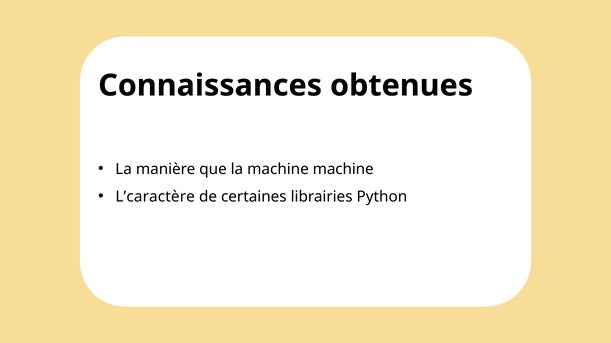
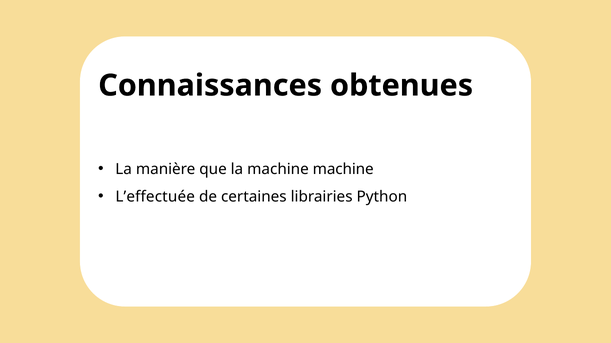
L’caractère: L’caractère -> L’effectuée (155, 197)
